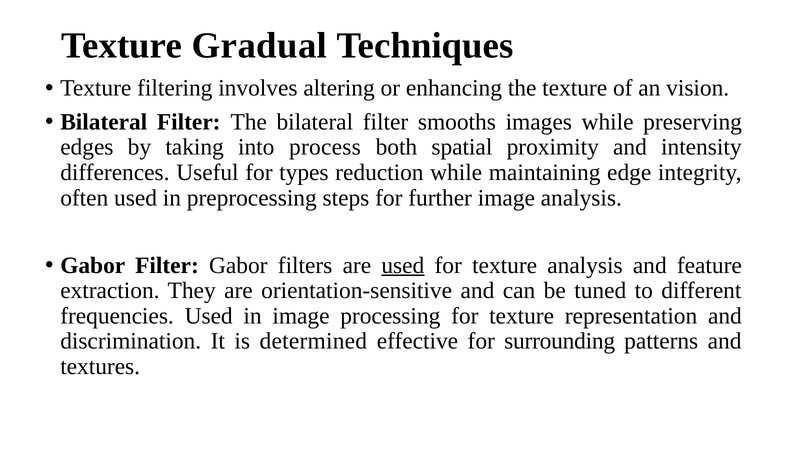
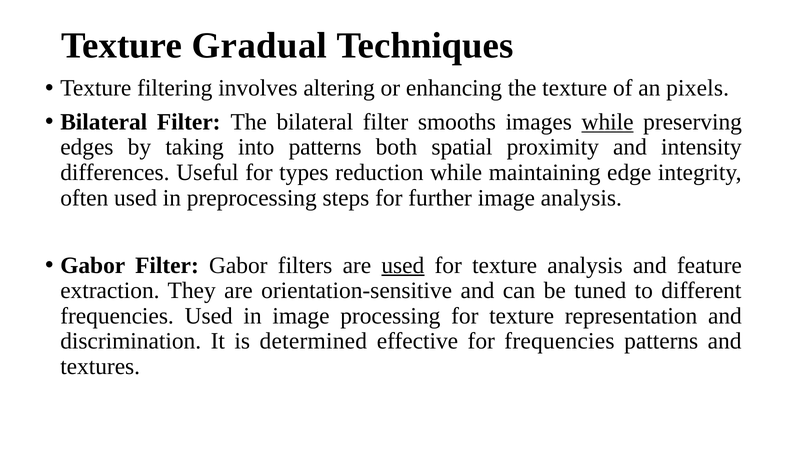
vision: vision -> pixels (698, 88)
while underline: none -> present (608, 122)
into process: process -> patterns (325, 147)
for surrounding: surrounding -> frequencies (559, 341)
